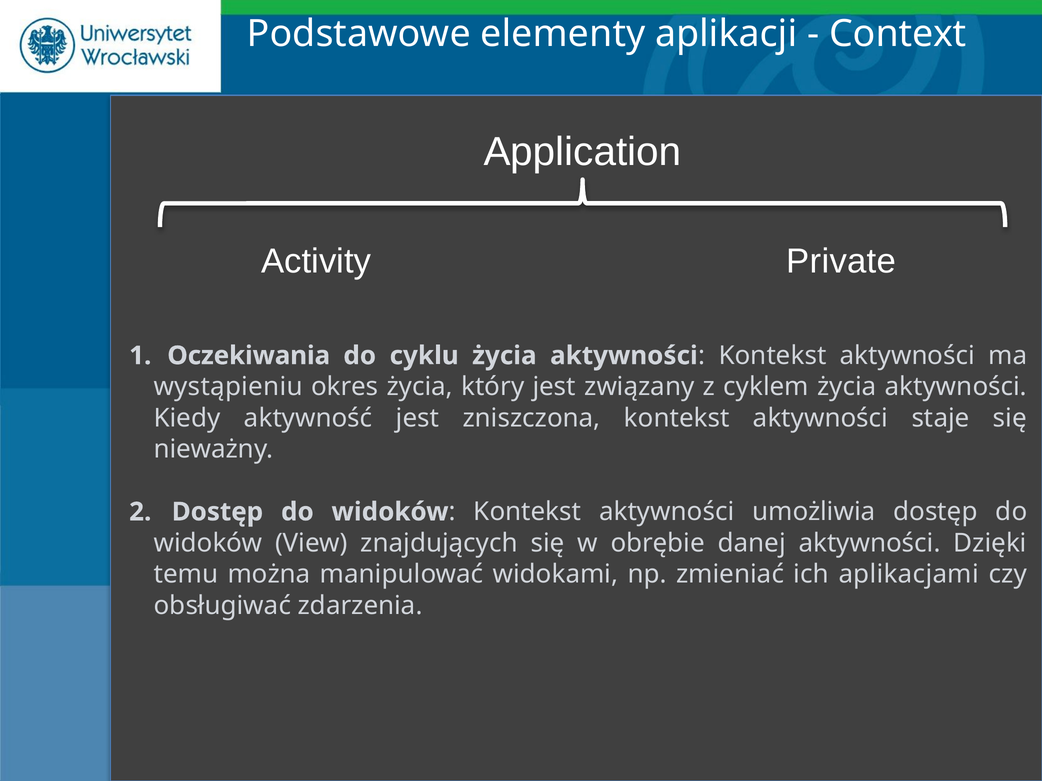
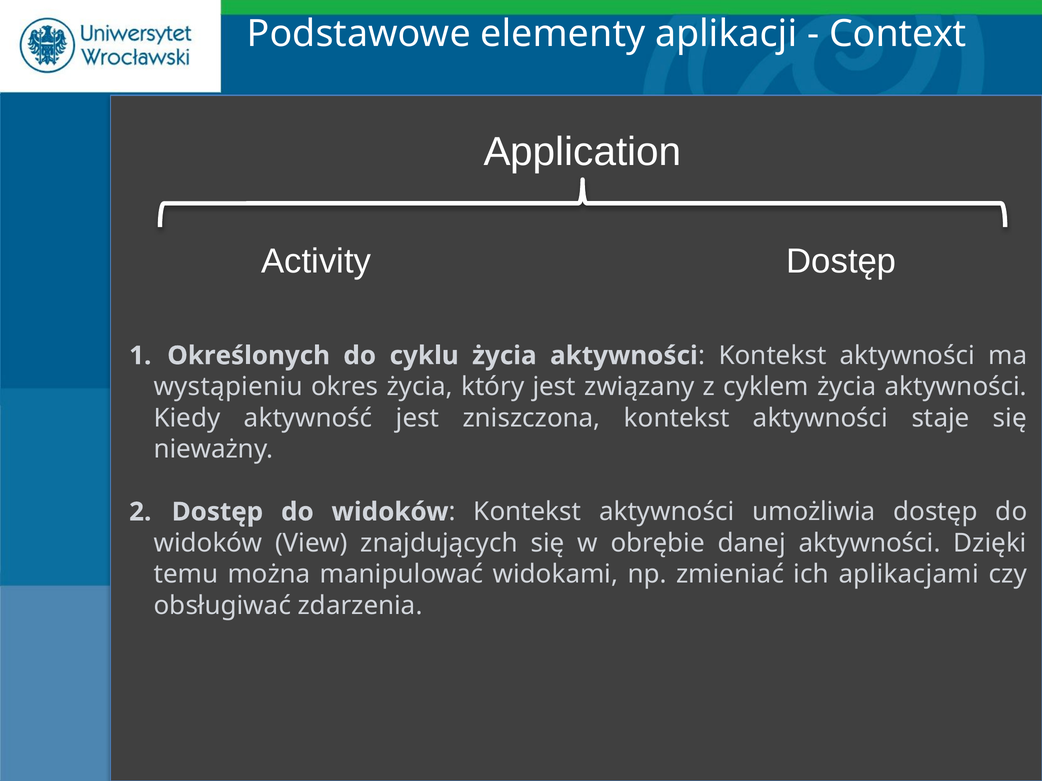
Activity Private: Private -> Dostęp (841, 262)
Oczekiwania: Oczekiwania -> Określonych (249, 356)
